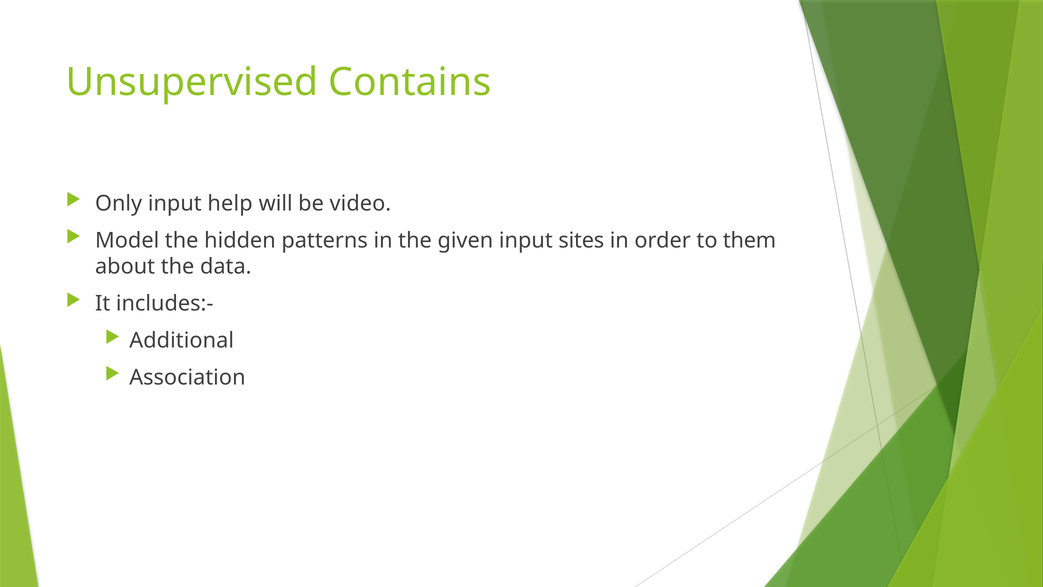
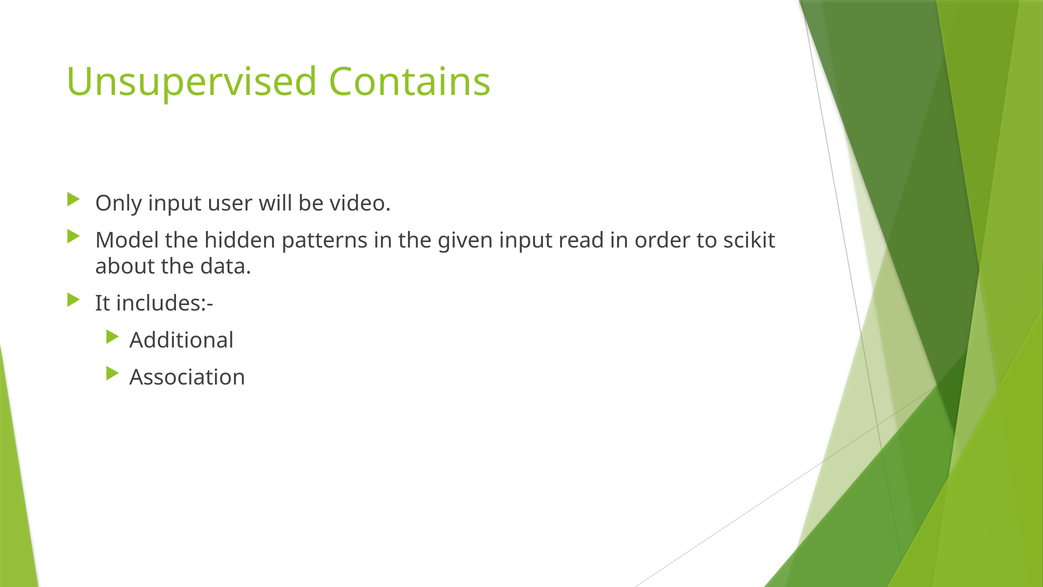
help: help -> user (230, 203)
sites: sites -> read (581, 240)
them: them -> scikit (749, 240)
